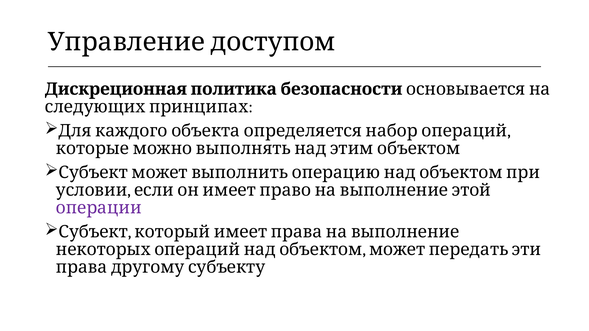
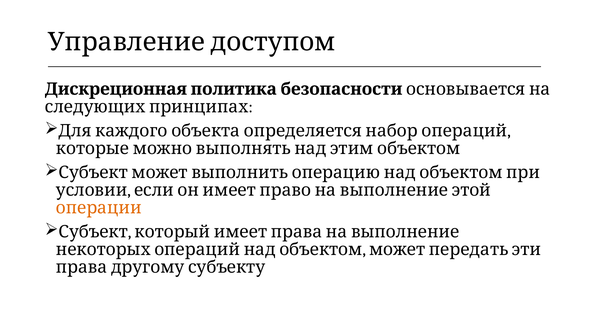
операции colour: purple -> orange (99, 208)
